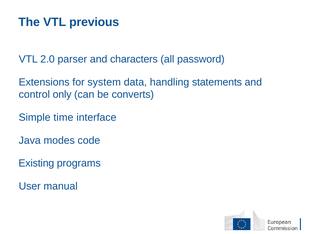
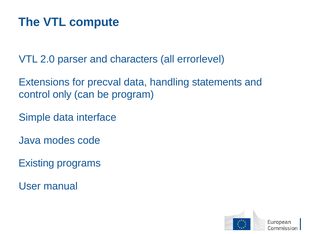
previous: previous -> compute (94, 22)
password: password -> errorlevel (201, 59)
system: system -> precval (104, 82)
converts: converts -> program (133, 95)
Simple time: time -> data (63, 117)
